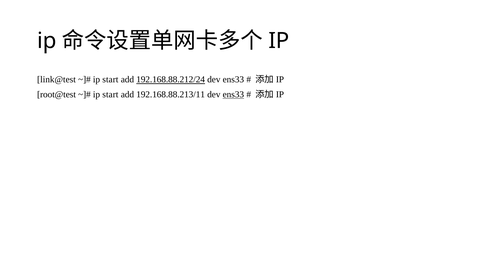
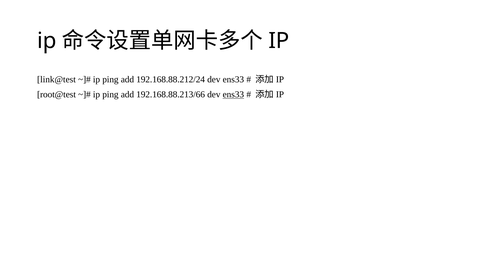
start: start -> ping (110, 80)
192.168.88.212/24 underline: present -> none (171, 80)
start: start -> ping (110, 95)
192.168.88.213/11: 192.168.88.213/11 -> 192.168.88.213/66 (171, 95)
